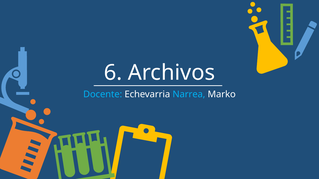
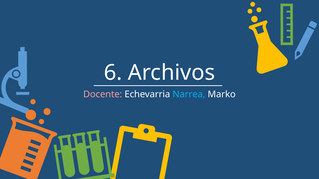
Docente colour: light blue -> pink (103, 95)
